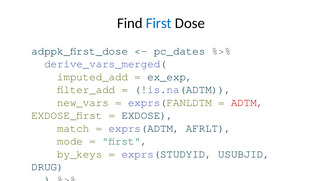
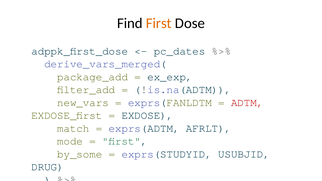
First colour: blue -> orange (159, 23)
imputed_add: imputed_add -> package_add (93, 77)
by_keys: by_keys -> by_some (80, 154)
